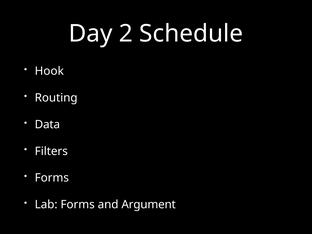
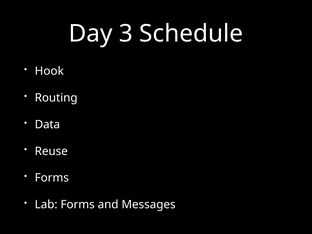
2: 2 -> 3 (126, 34)
Filters: Filters -> Reuse (51, 151)
Argument: Argument -> Messages (149, 205)
